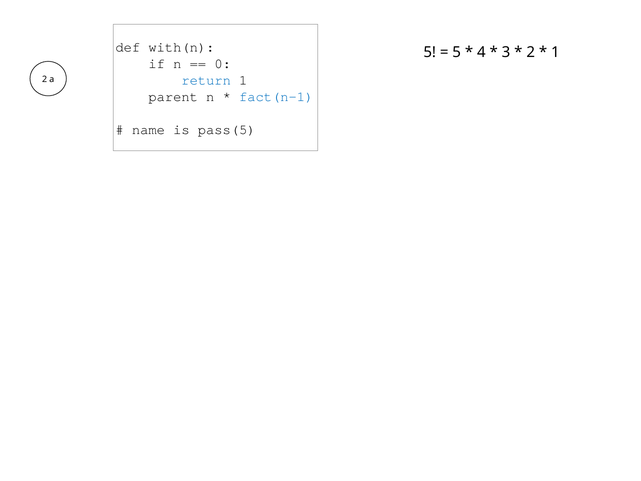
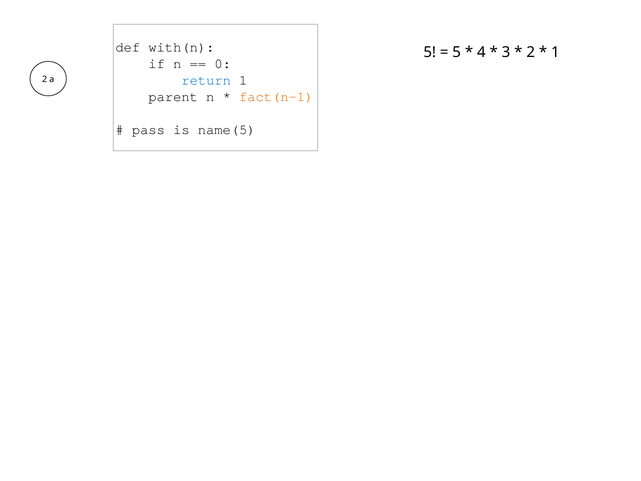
fact(n-1 colour: blue -> orange (276, 97)
name: name -> pass (148, 130)
pass(5: pass(5 -> name(5 (227, 130)
